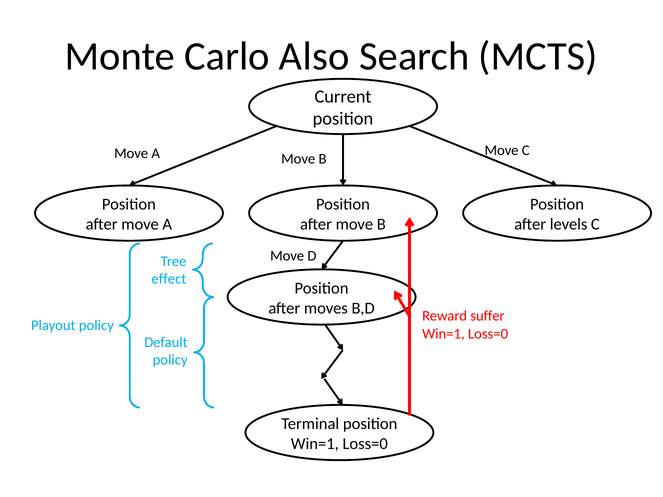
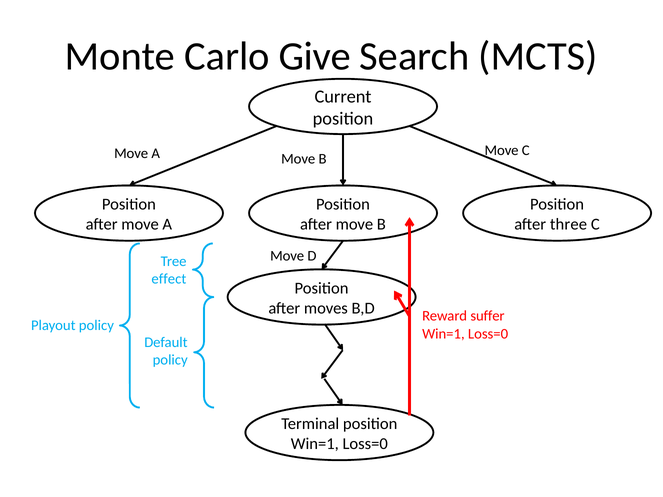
Also: Also -> Give (315, 56)
levels: levels -> three (568, 224)
